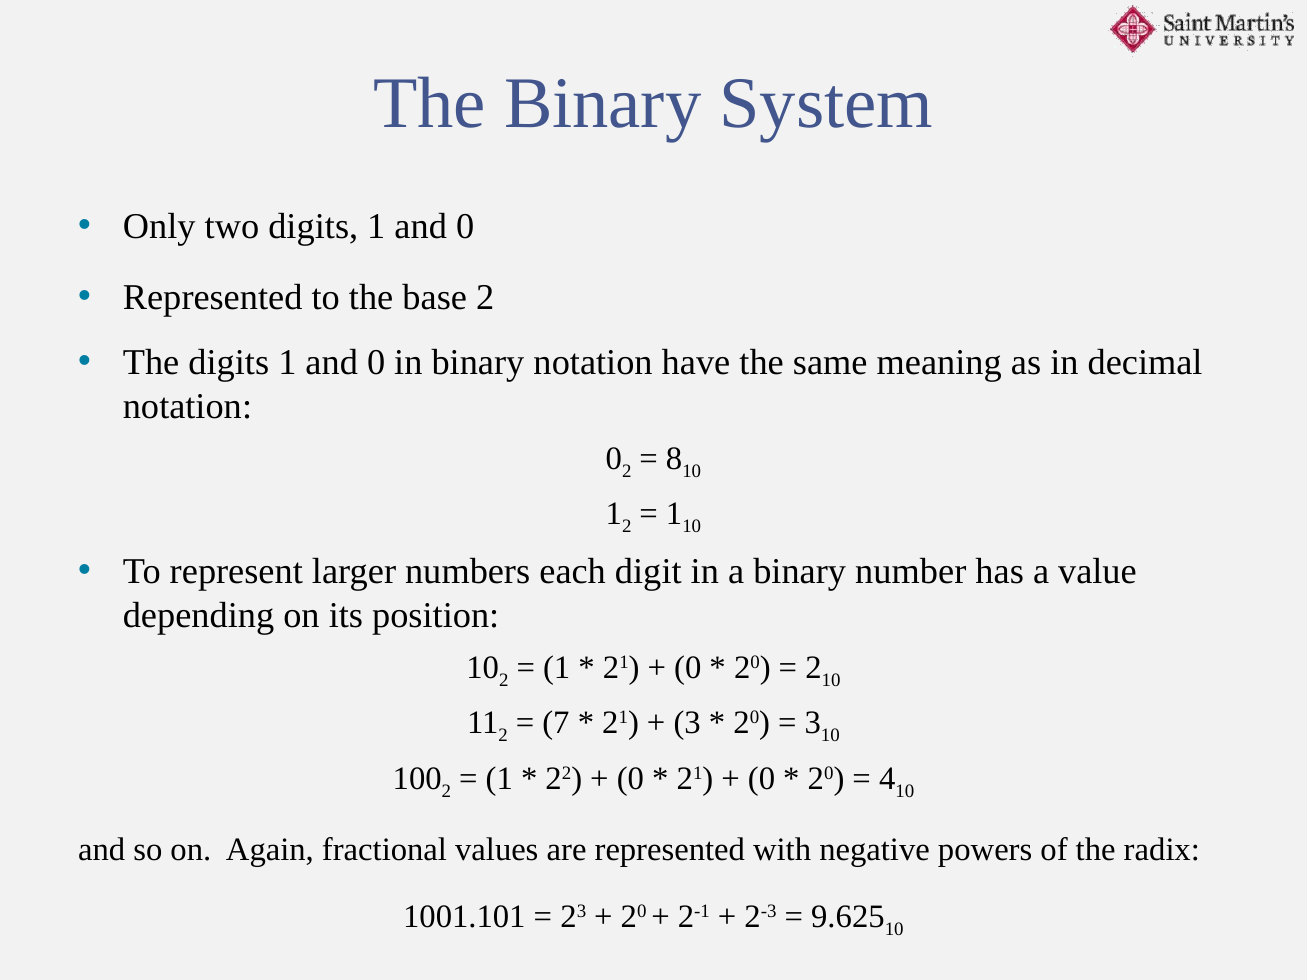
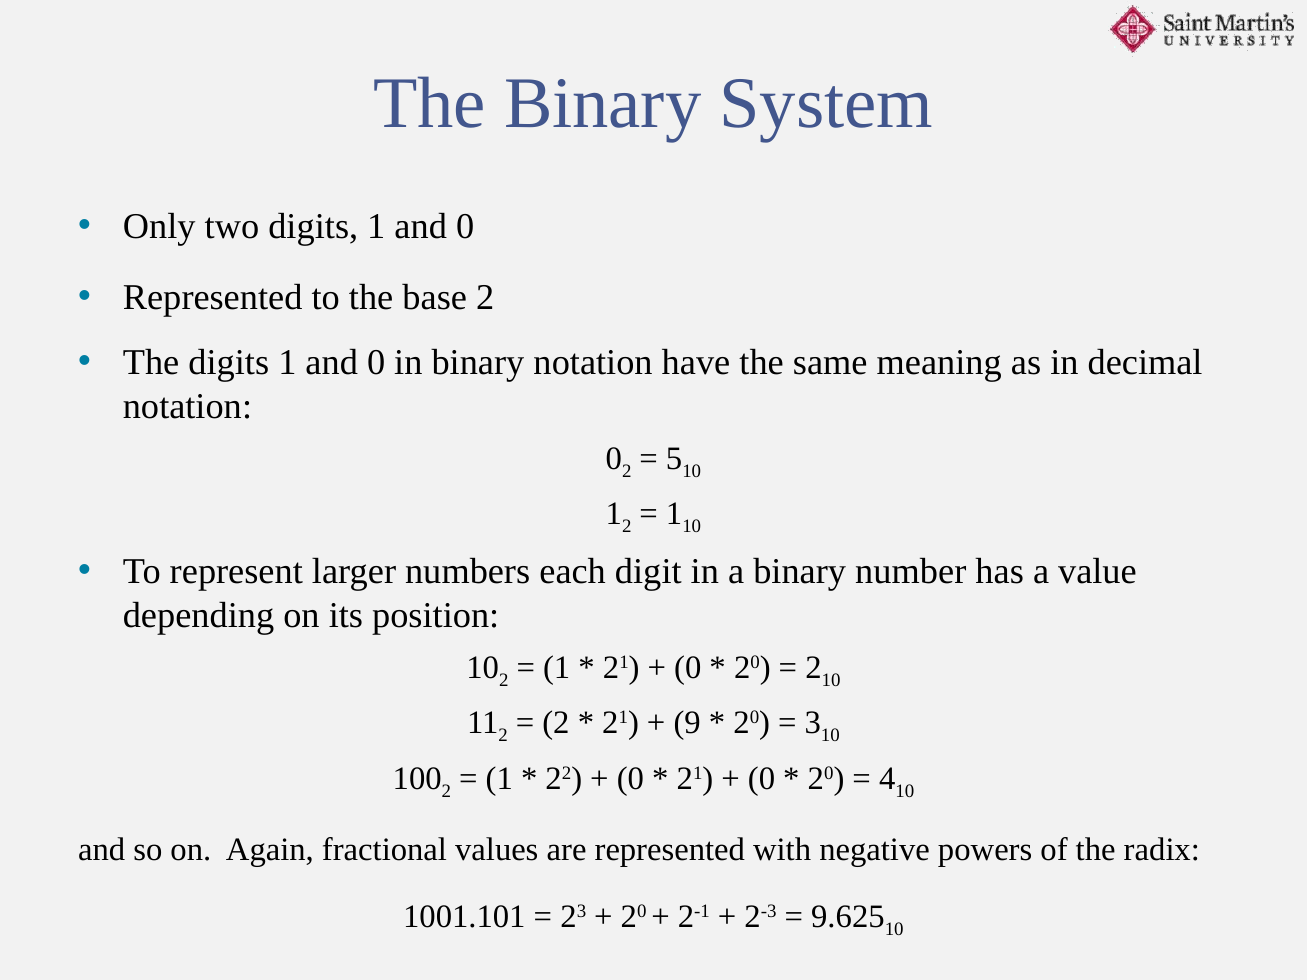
8: 8 -> 5 (674, 459)
7: 7 -> 2 (556, 723)
3: 3 -> 9 (687, 723)
